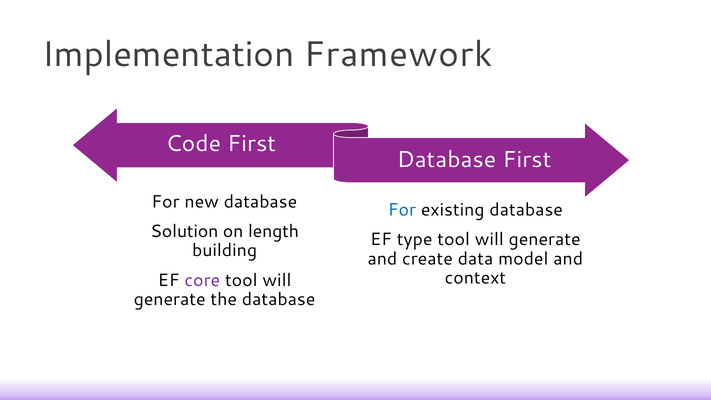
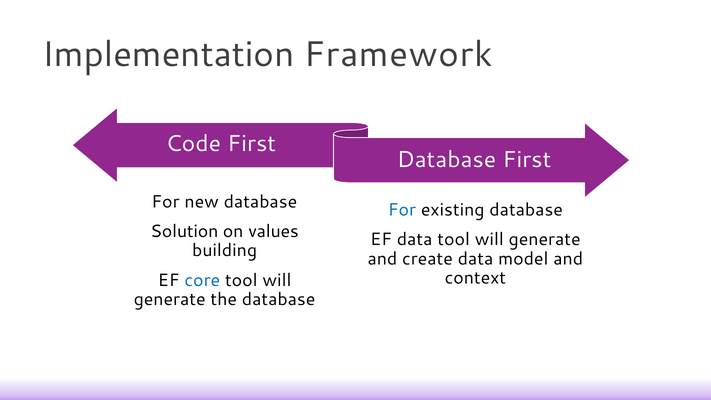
length: length -> values (274, 231)
EF type: type -> data (415, 240)
core colour: purple -> blue (202, 280)
